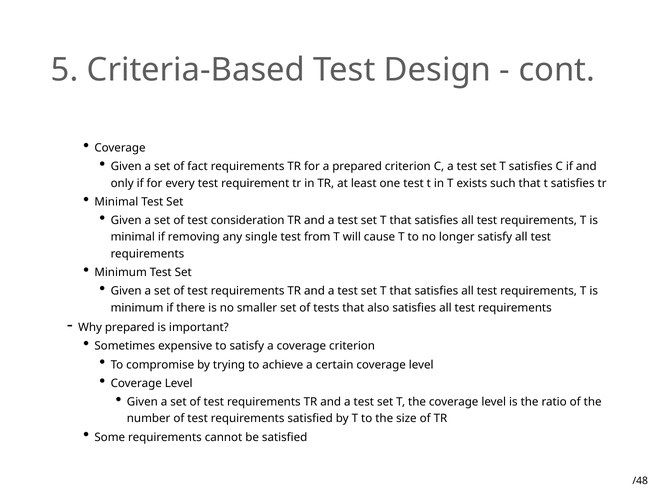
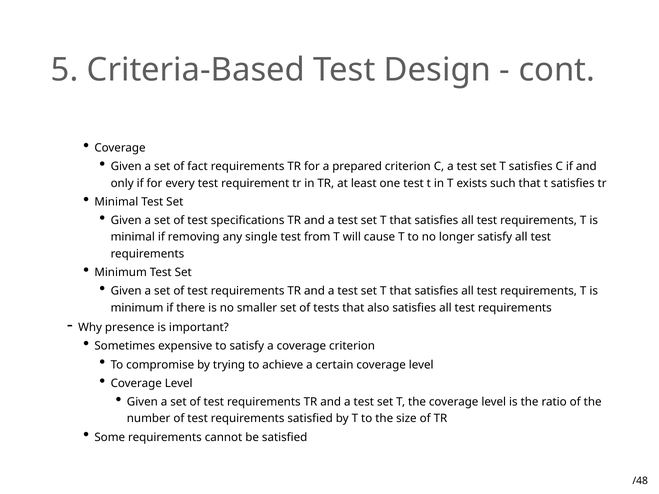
consideration: consideration -> specifications (248, 221)
Why prepared: prepared -> presence (130, 328)
